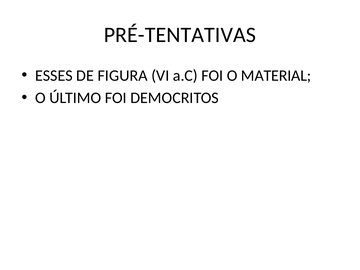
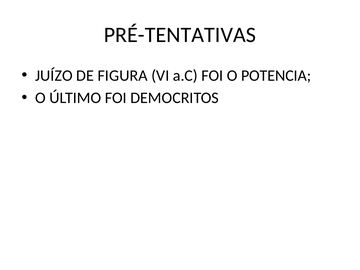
ESSES: ESSES -> JUÍZO (54, 76)
MATERIAL: MATERIAL -> POTENCIA (276, 76)
